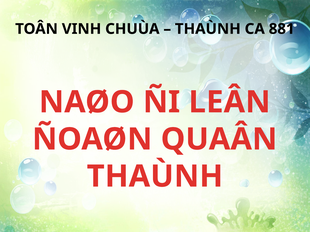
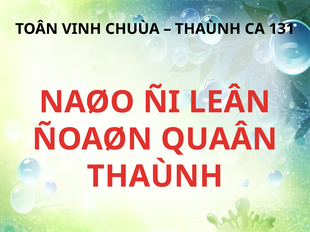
881: 881 -> 131 (282, 29)
